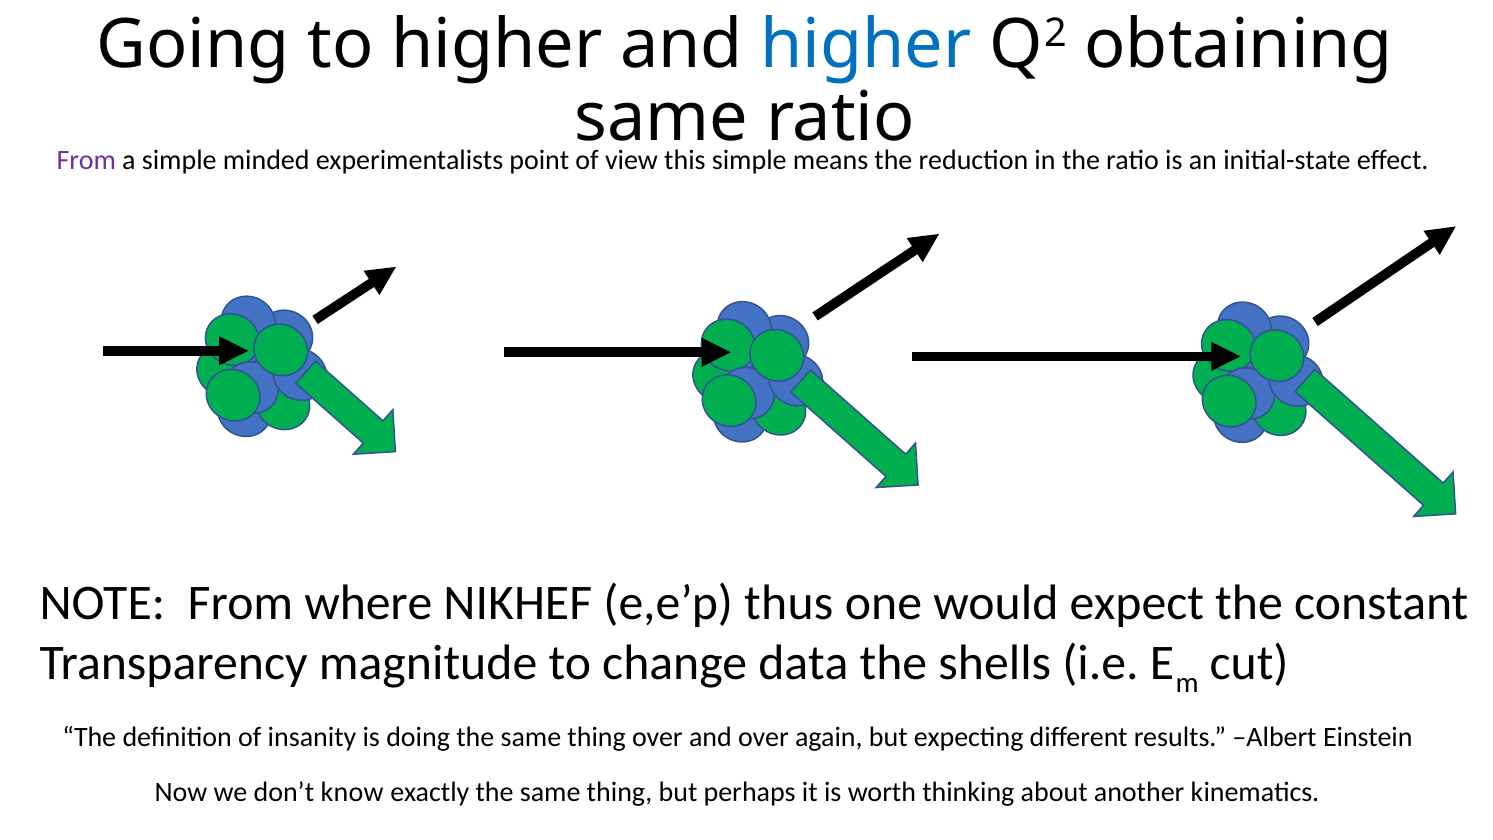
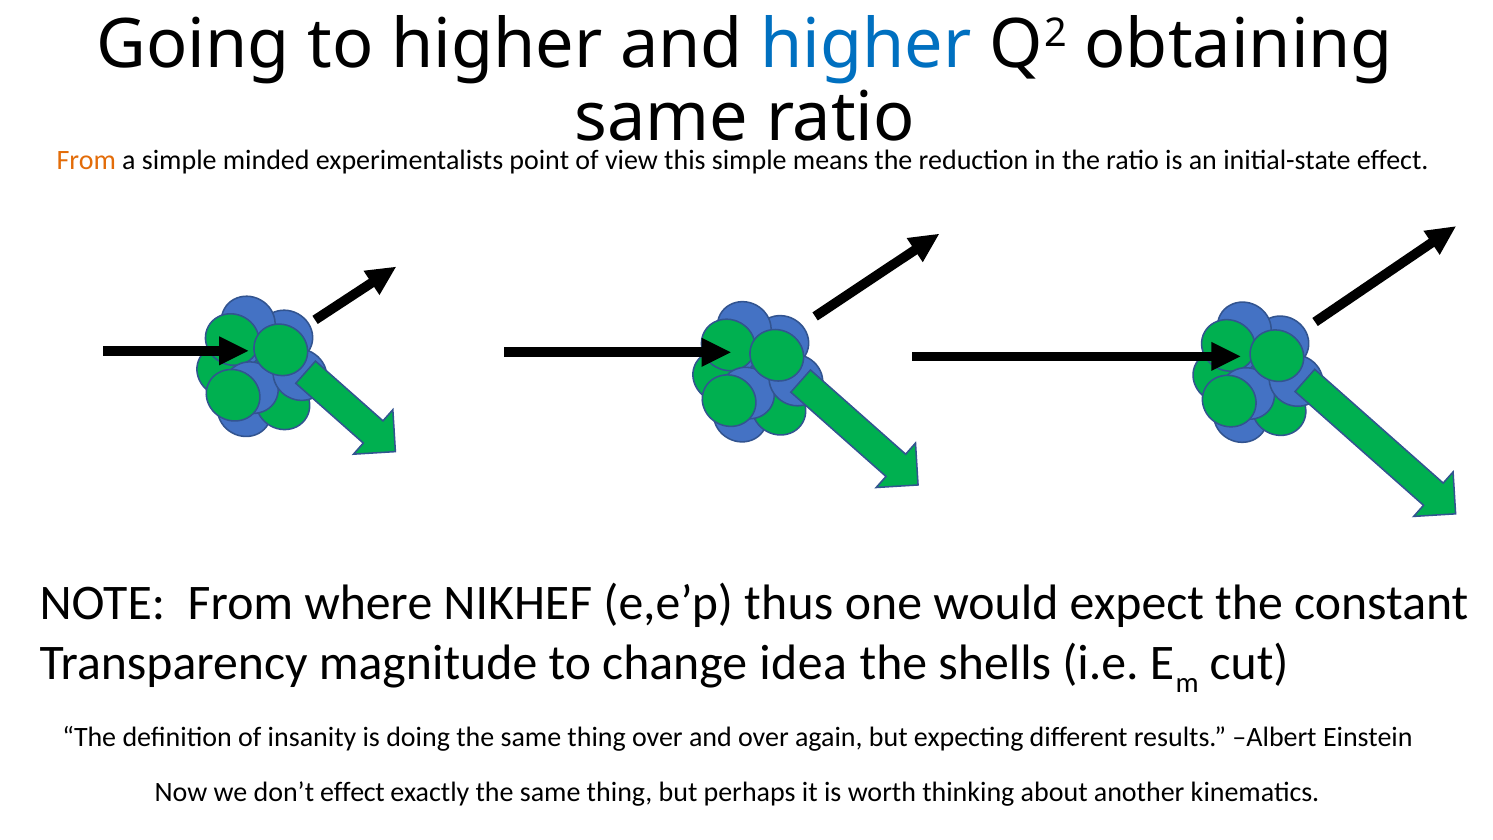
From colour: purple -> orange (86, 160)
data: data -> idea (803, 663)
don’t know: know -> effect (352, 793)
